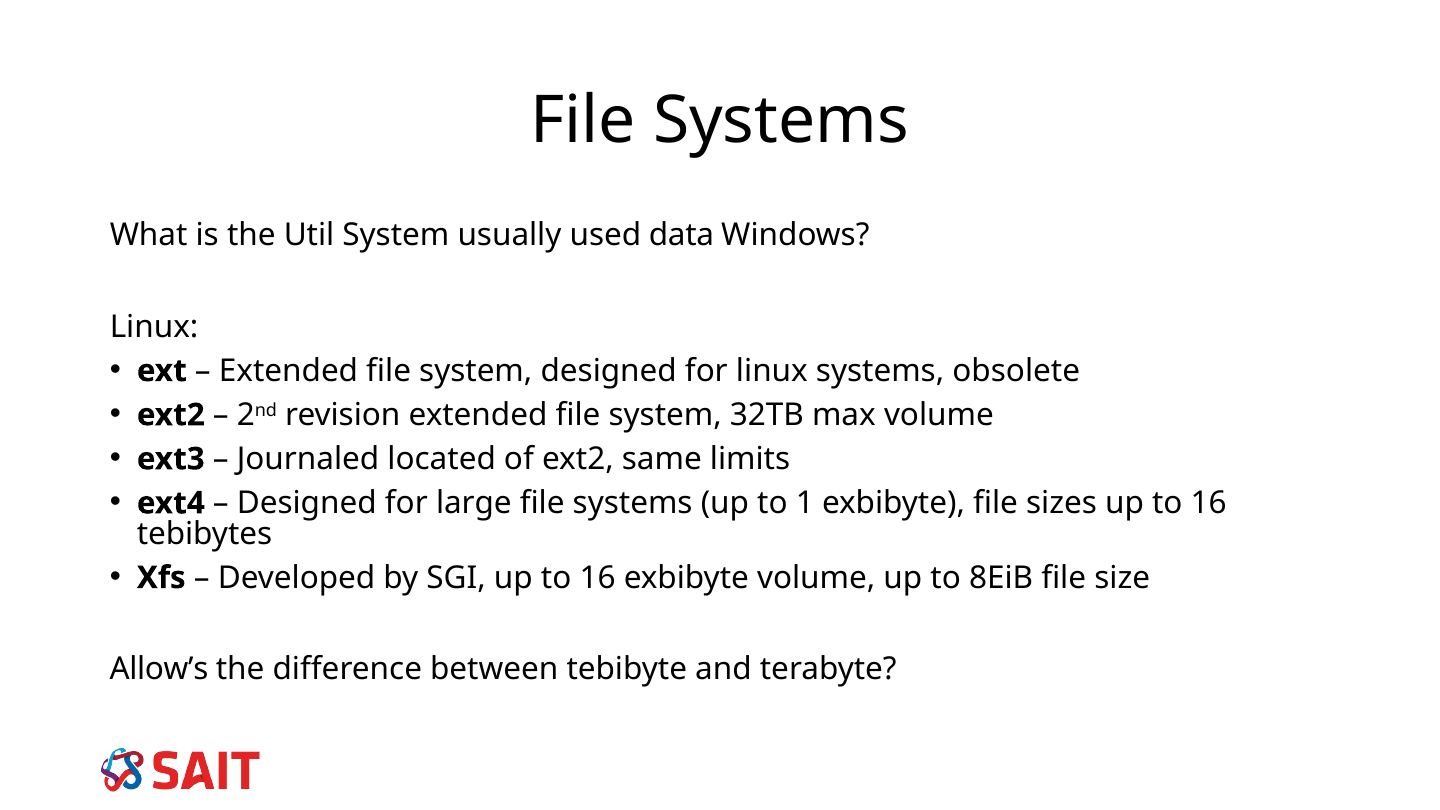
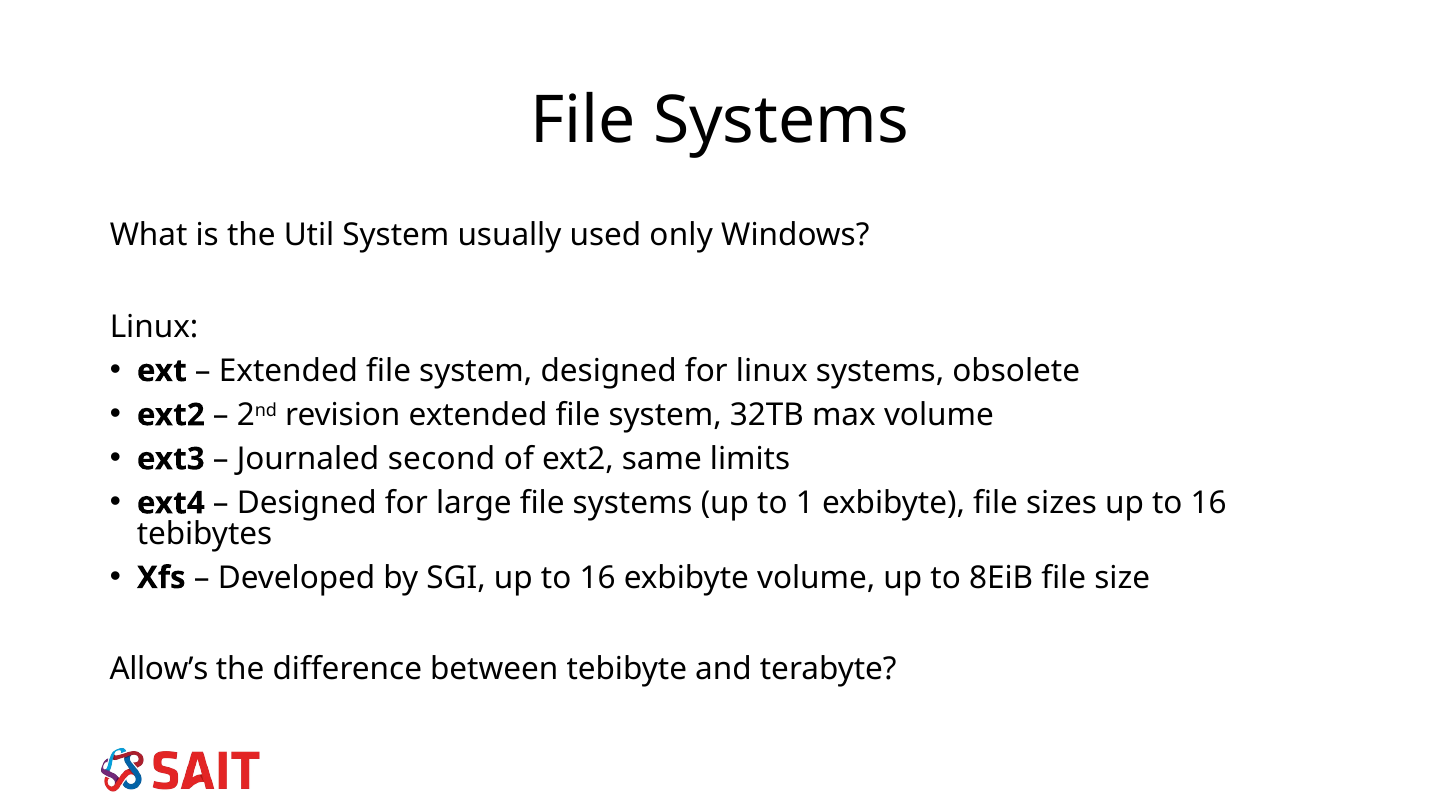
data: data -> only (681, 235)
located: located -> second (442, 459)
